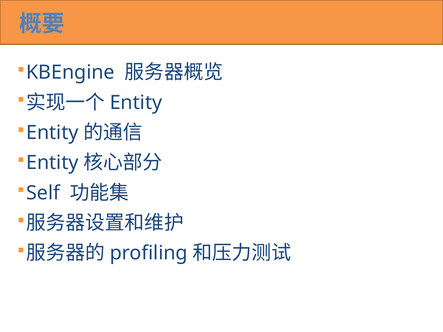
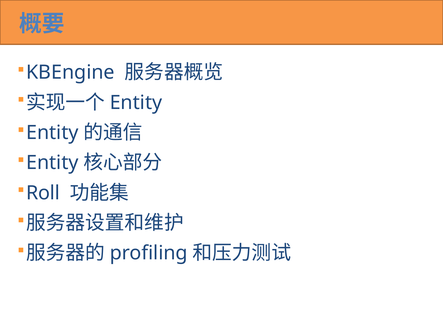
Self: Self -> Roll (43, 193)
